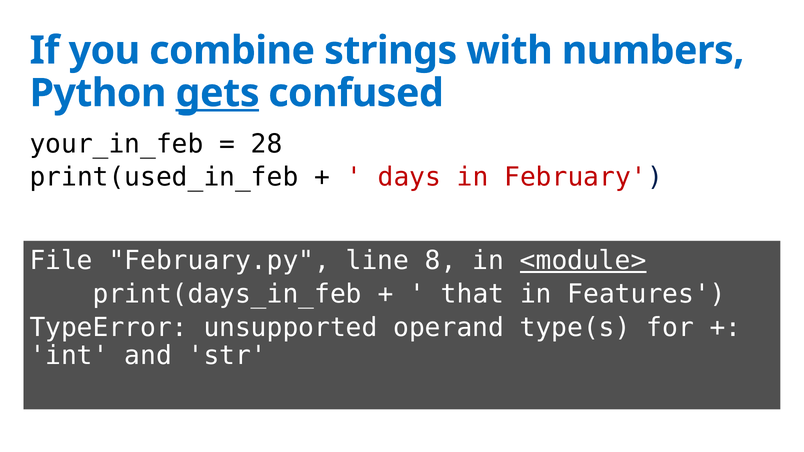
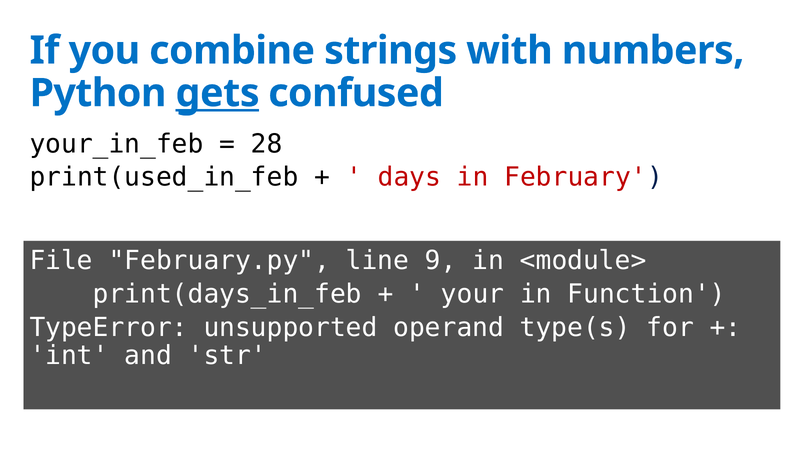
8: 8 -> 9 (441, 261)
<module> underline: present -> none (583, 261)
that: that -> your (473, 294)
Features: Features -> Function (647, 294)
